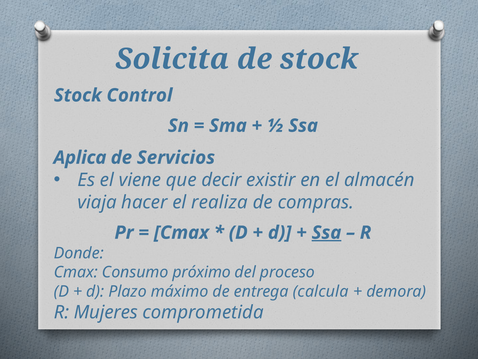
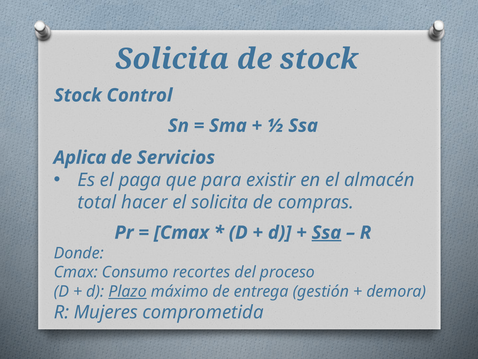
viene: viene -> paga (140, 180)
decir: decir -> para (221, 180)
viaja: viaja -> total (97, 202)
el realiza: realiza -> solicita (220, 202)
próximo: próximo -> recortes (201, 272)
Plazo underline: none -> present (128, 291)
calcula: calcula -> gestión (321, 291)
